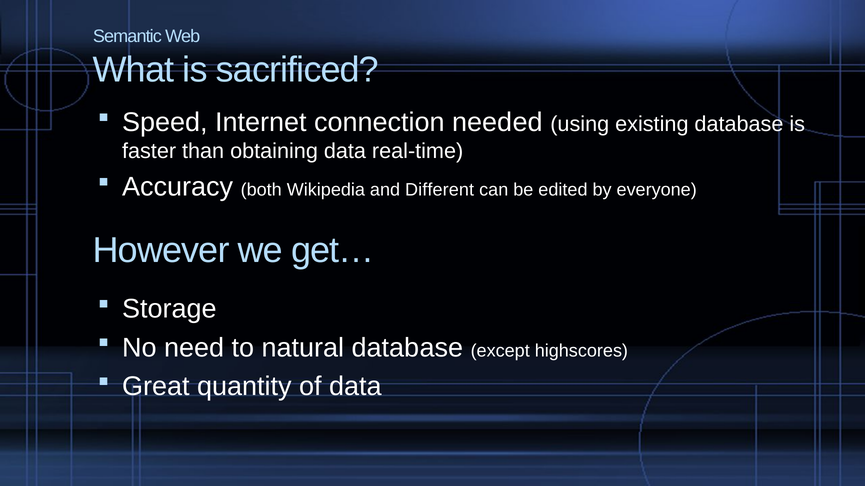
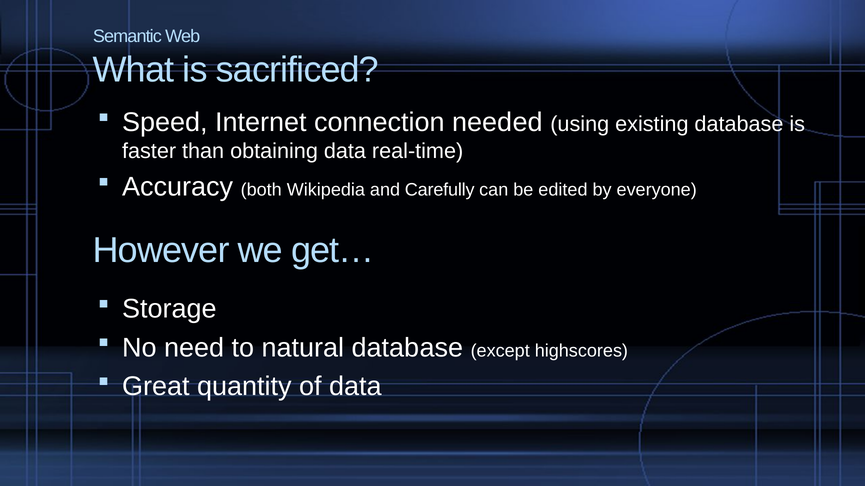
Different: Different -> Carefully (440, 190)
